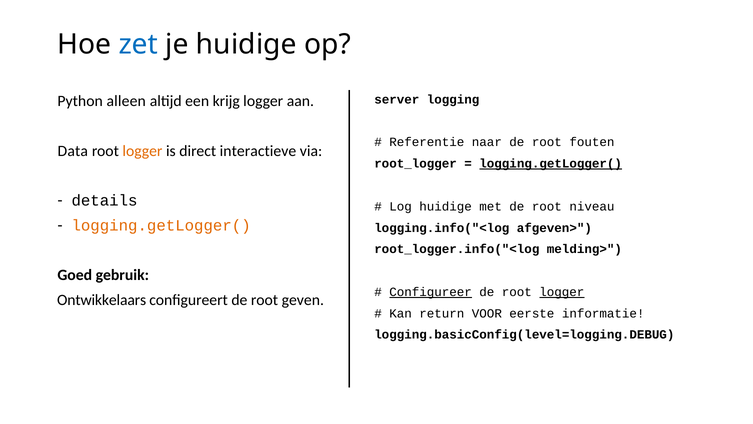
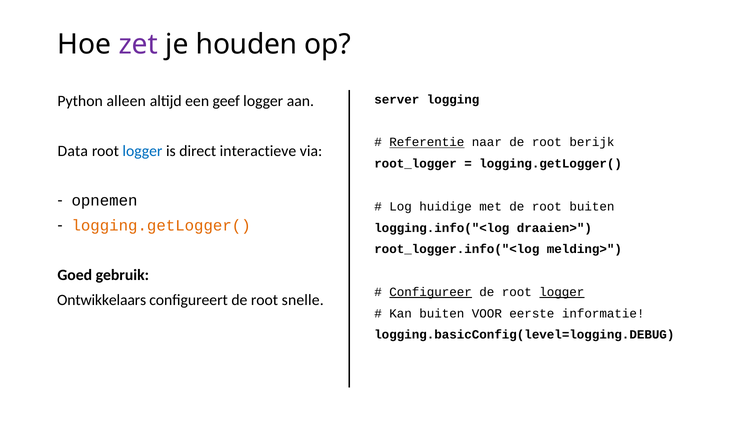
zet colour: blue -> purple (138, 45)
je huidige: huidige -> houden (247, 45)
krijg: krijg -> geef (226, 101)
Referentie underline: none -> present (427, 142)
fouten: fouten -> berijk (592, 142)
logger colour: orange -> blue (142, 151)
logging.getLogger( underline: present -> none (551, 164)
details: details -> opnemen (105, 200)
root niveau: niveau -> buiten (592, 206)
afgeven>: afgeven> -> draaien> (554, 228)
geven: geven -> snelle (303, 300)
Kan return: return -> buiten (442, 313)
